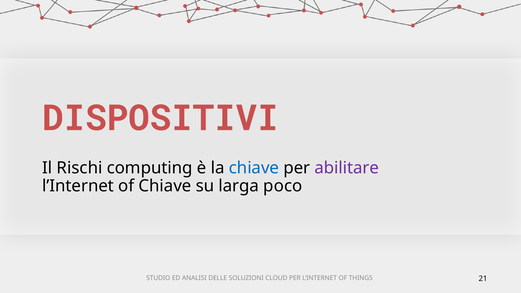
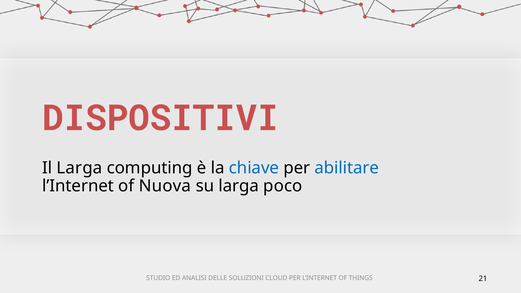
Il Rischi: Rischi -> Larga (79, 168)
abilitare colour: purple -> blue (347, 168)
of Chiave: Chiave -> Nuova (165, 186)
